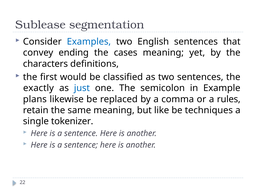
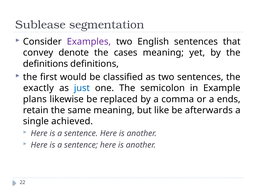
Examples colour: blue -> purple (89, 42)
ending: ending -> denote (74, 53)
characters: characters -> definitions (45, 64)
rules: rules -> ends (229, 99)
techniques: techniques -> afterwards (209, 110)
tokenizer: tokenizer -> achieved (72, 121)
